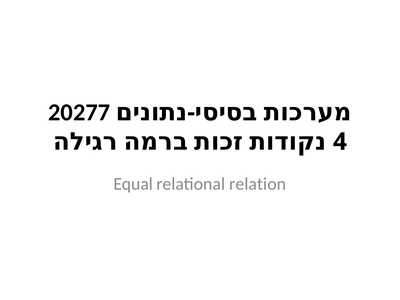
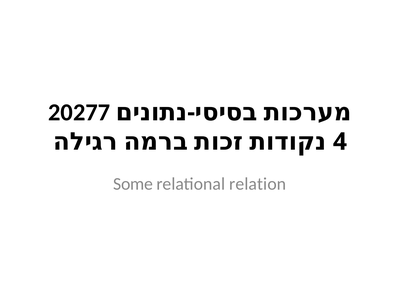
Equal: Equal -> Some (133, 184)
